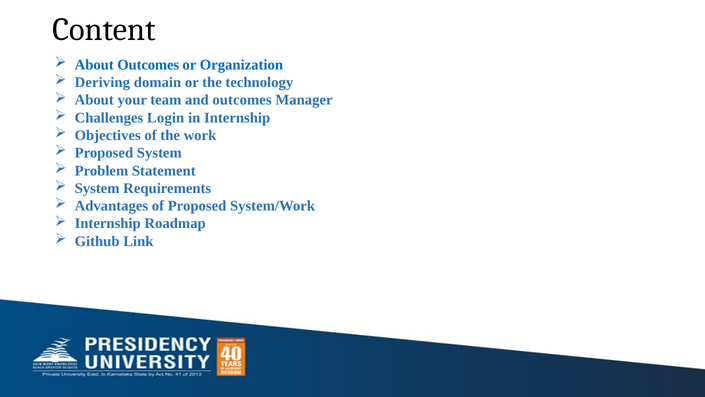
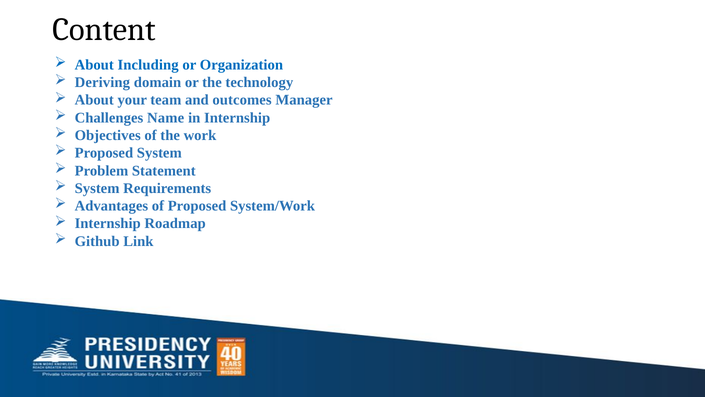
About Outcomes: Outcomes -> Including (148, 65)
Login: Login -> Name (166, 118)
